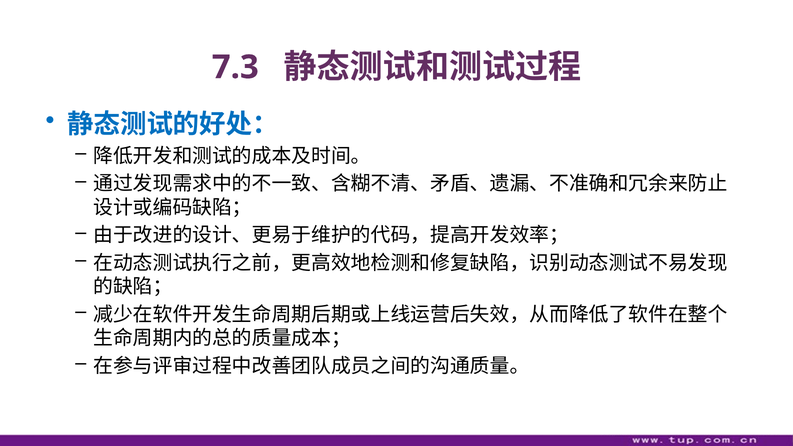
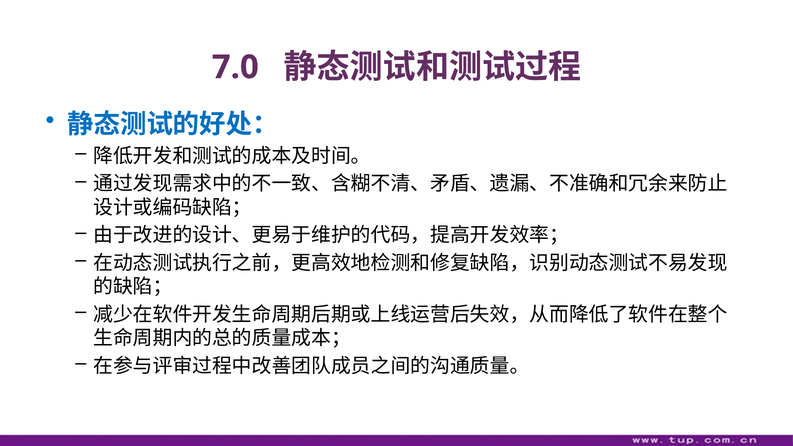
7.3: 7.3 -> 7.0 (235, 67)
